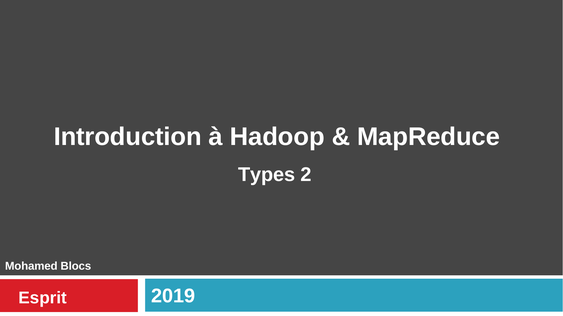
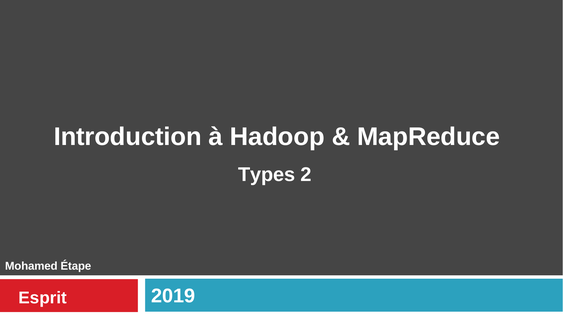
Blocs: Blocs -> Étape (76, 266)
